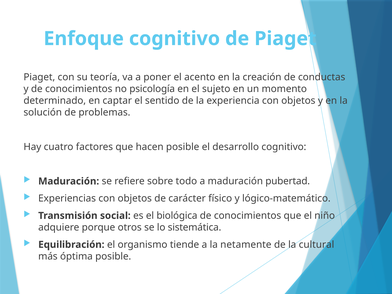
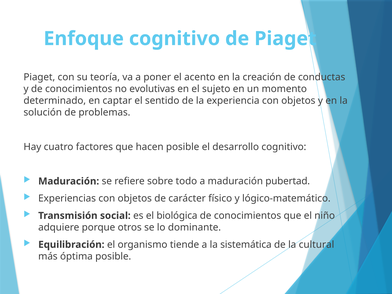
psicología: psicología -> evolutivas (152, 89)
sistemática: sistemática -> dominante (194, 227)
netamente: netamente -> sistemática (246, 245)
